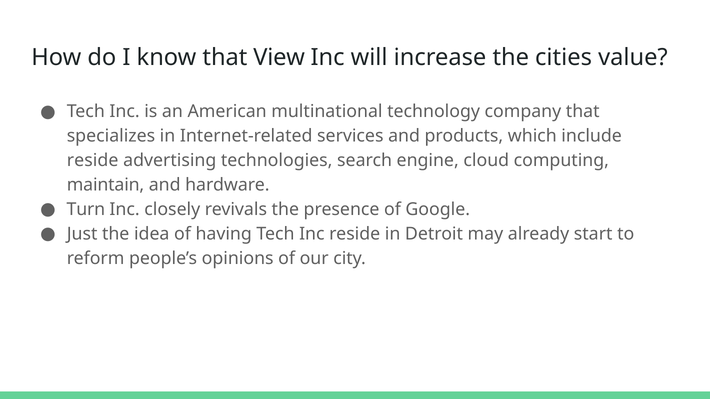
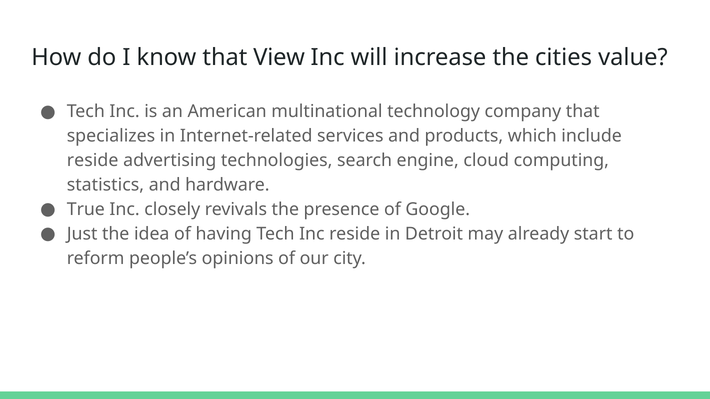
maintain: maintain -> statistics (105, 185)
Turn: Turn -> True (86, 210)
